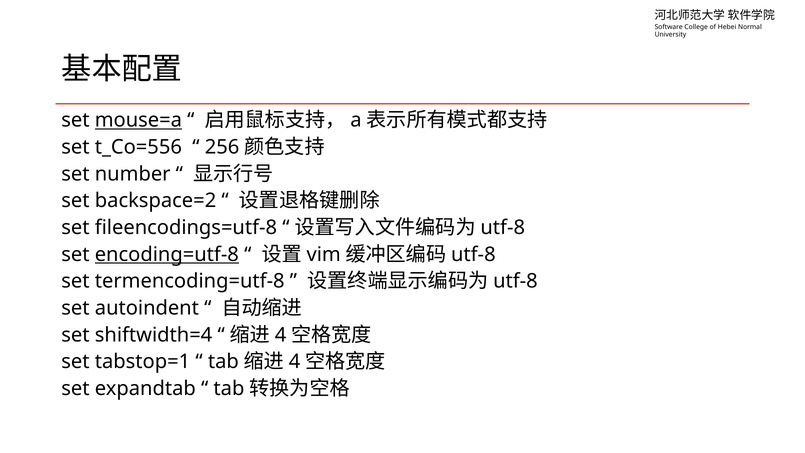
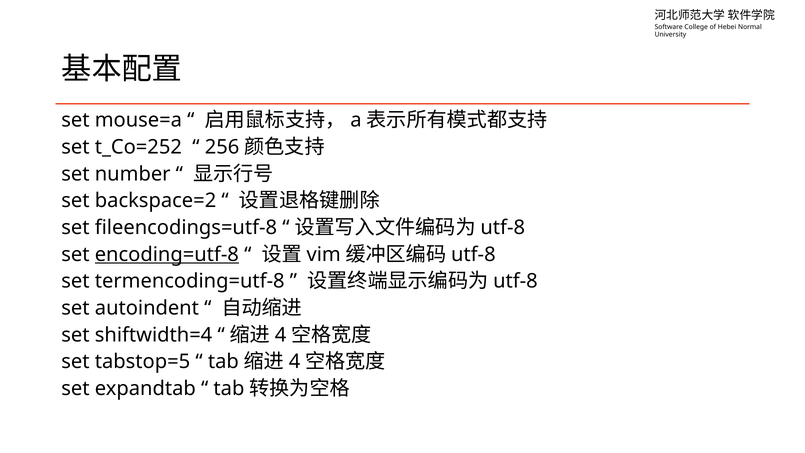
mouse=a underline: present -> none (138, 120)
t_Co=556: t_Co=556 -> t_Co=252 (138, 147)
tabstop=1: tabstop=1 -> tabstop=5 (142, 362)
